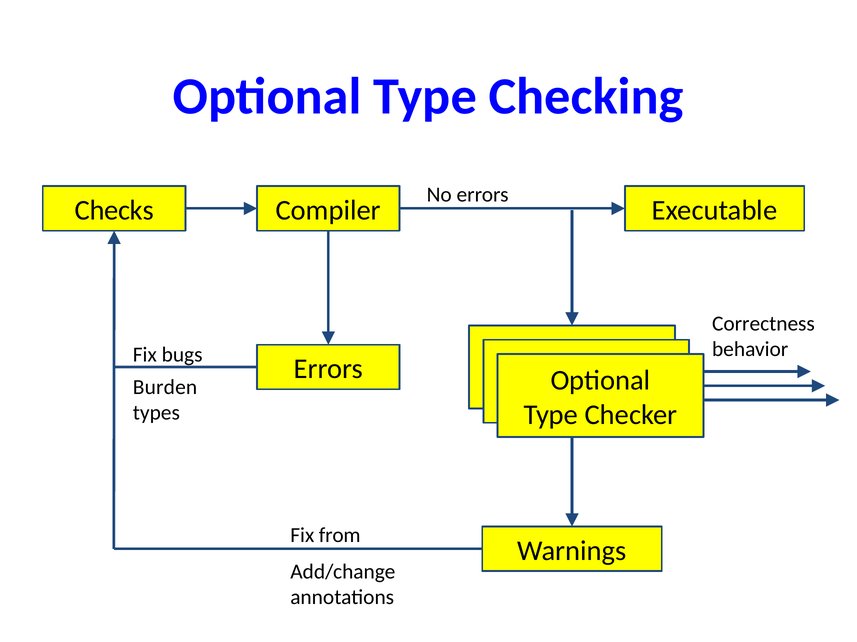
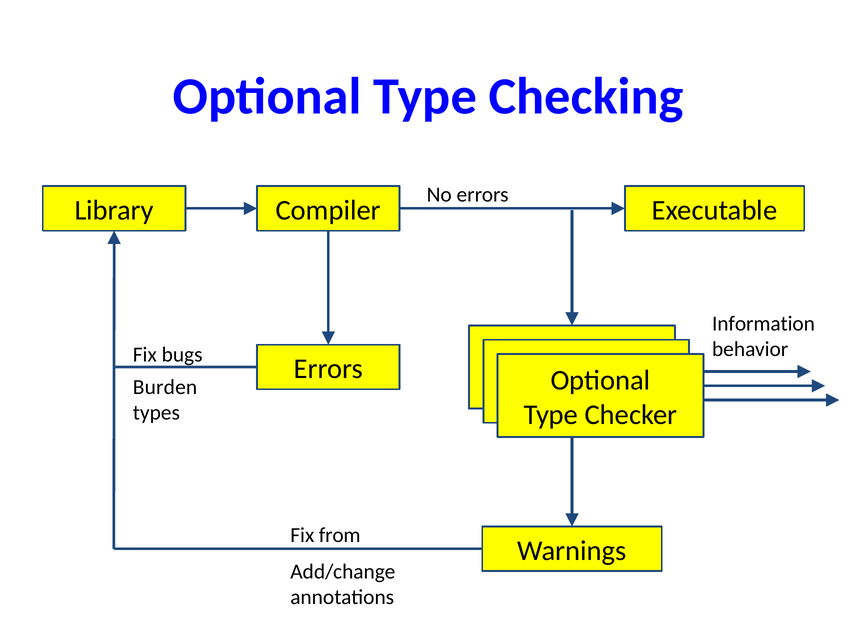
Checks: Checks -> Library (114, 211)
Correctness: Correctness -> Information (763, 324)
